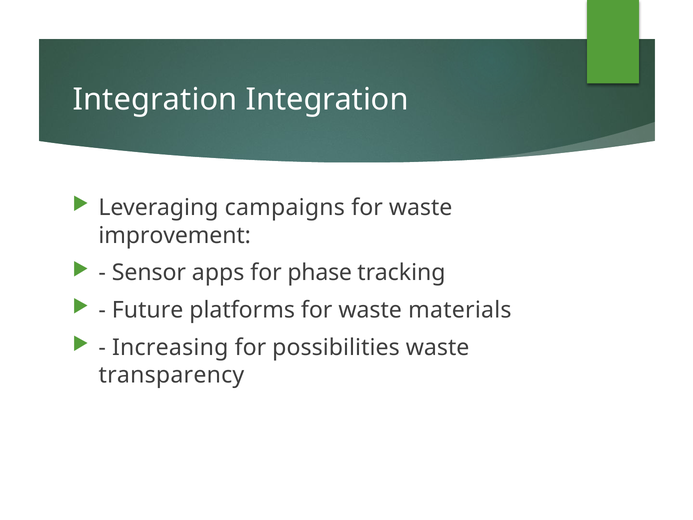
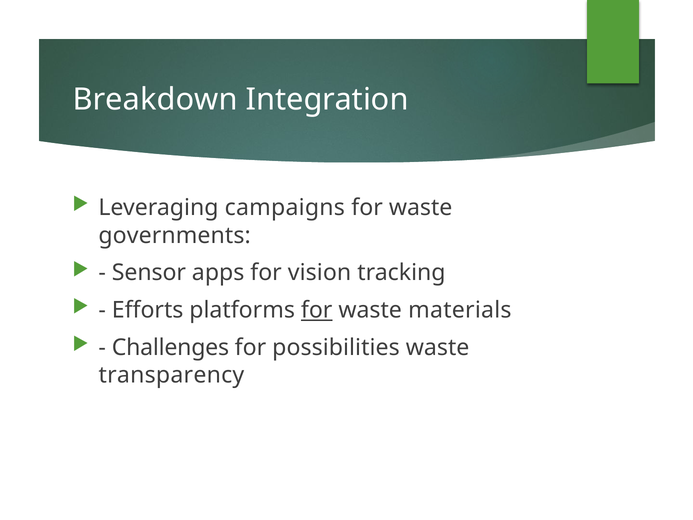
Integration: Integration -> Breakdown (155, 99)
improvement: improvement -> governments (175, 235)
phase: phase -> vision (320, 273)
Future: Future -> Efforts (148, 310)
for underline: none -> present (317, 310)
Increasing: Increasing -> Challenges (170, 347)
